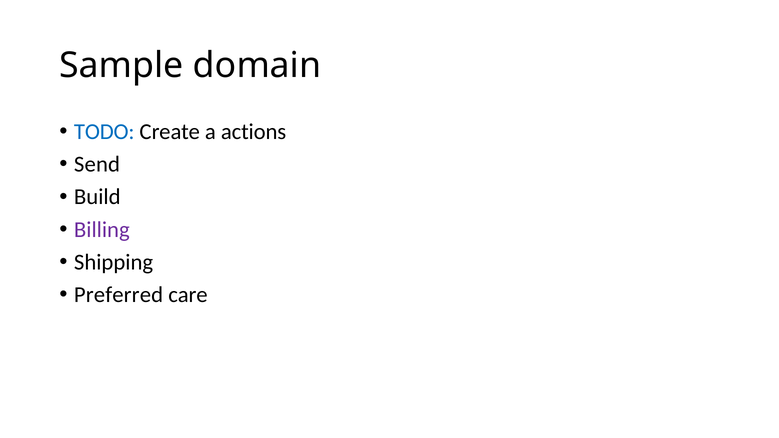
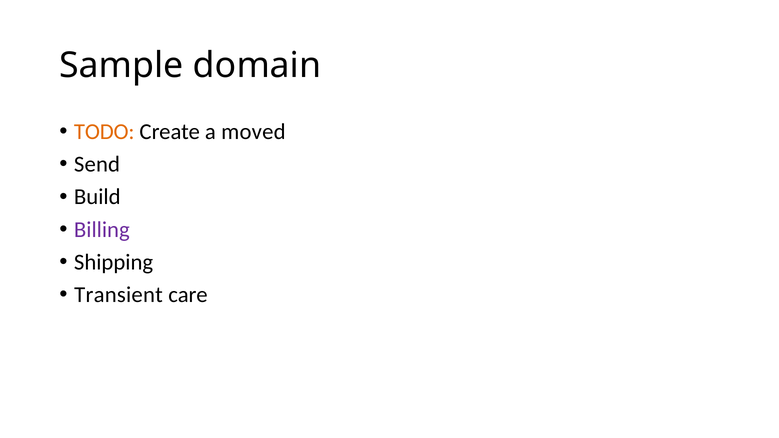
TODO colour: blue -> orange (104, 132)
actions: actions -> moved (253, 132)
Preferred: Preferred -> Transient (118, 295)
